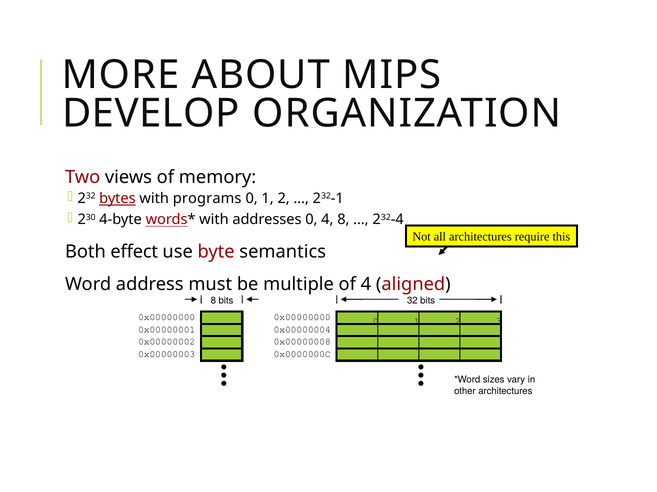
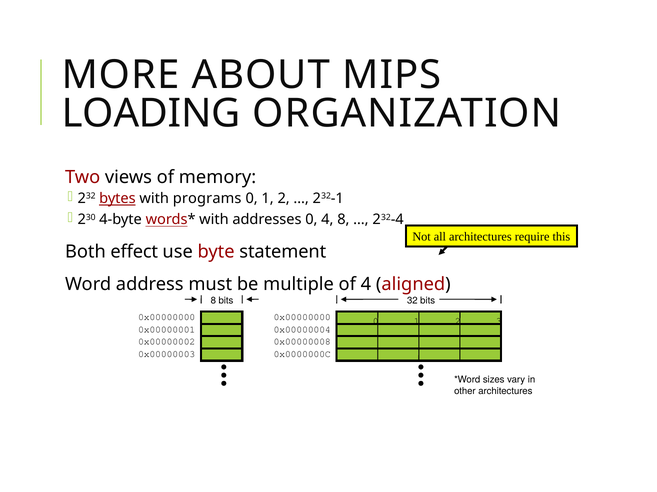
DEVELOP: DEVELOP -> LOADING (151, 113)
semantics: semantics -> statement (283, 252)
